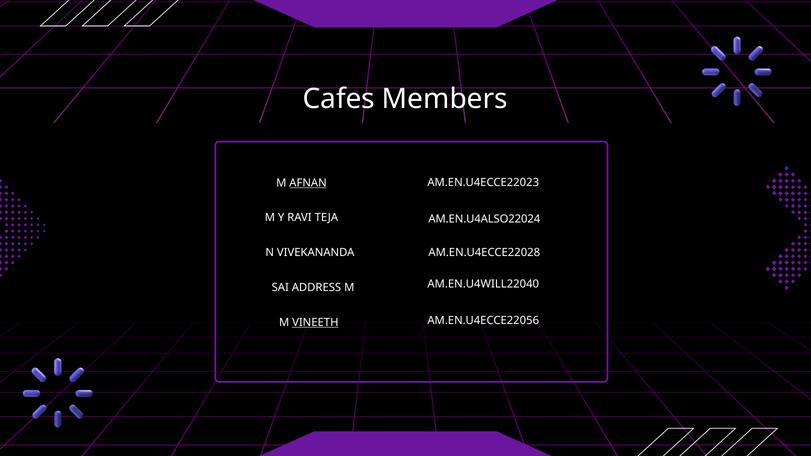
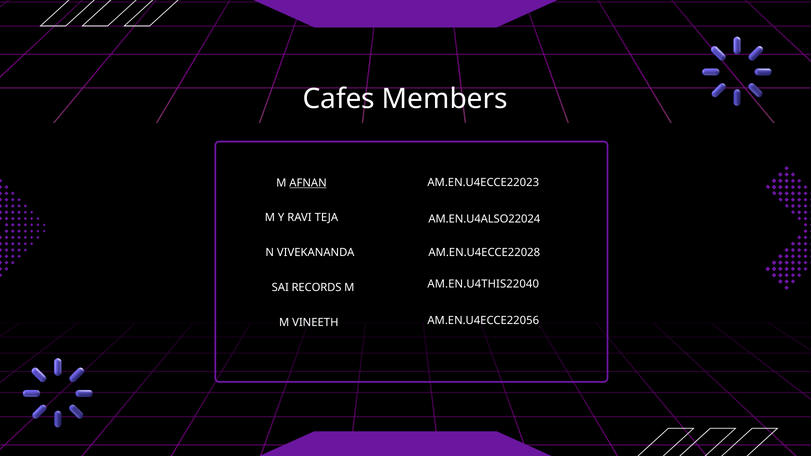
AM.EN.U4WILL22040: AM.EN.U4WILL22040 -> AM.EN.U4THIS22040 (483, 284)
ADDRESS: ADDRESS -> RECORDS (317, 288)
VINEETH underline: present -> none (315, 323)
